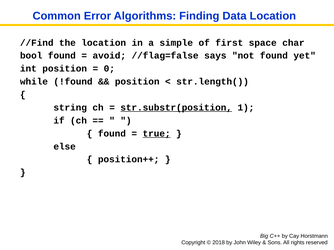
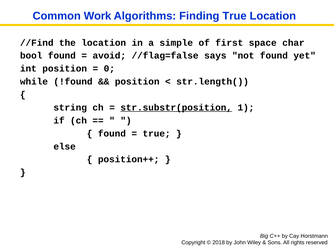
Error: Error -> Work (98, 16)
Finding Data: Data -> True (235, 16)
true underline: present -> none (157, 134)
